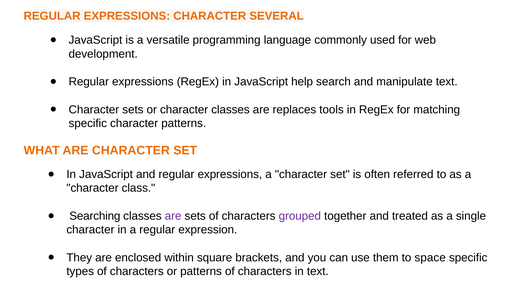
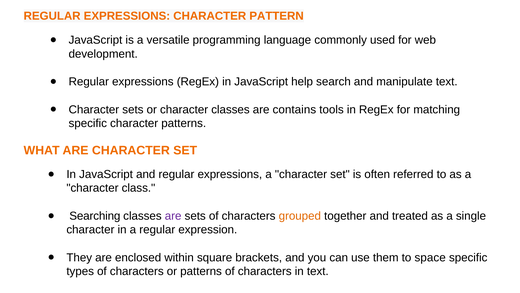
SEVERAL: SEVERAL -> PATTERN (277, 16)
replaces: replaces -> contains (294, 109)
grouped colour: purple -> orange (300, 216)
